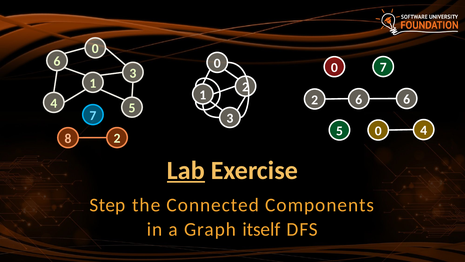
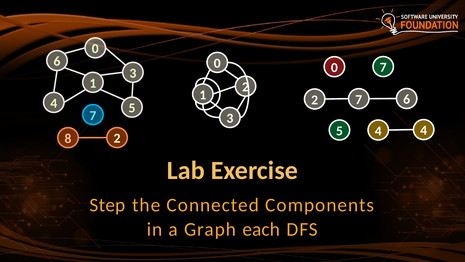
2 6: 6 -> 7 (359, 99)
5 0: 0 -> 4 (378, 131)
Lab underline: present -> none (186, 170)
itself: itself -> each (261, 229)
